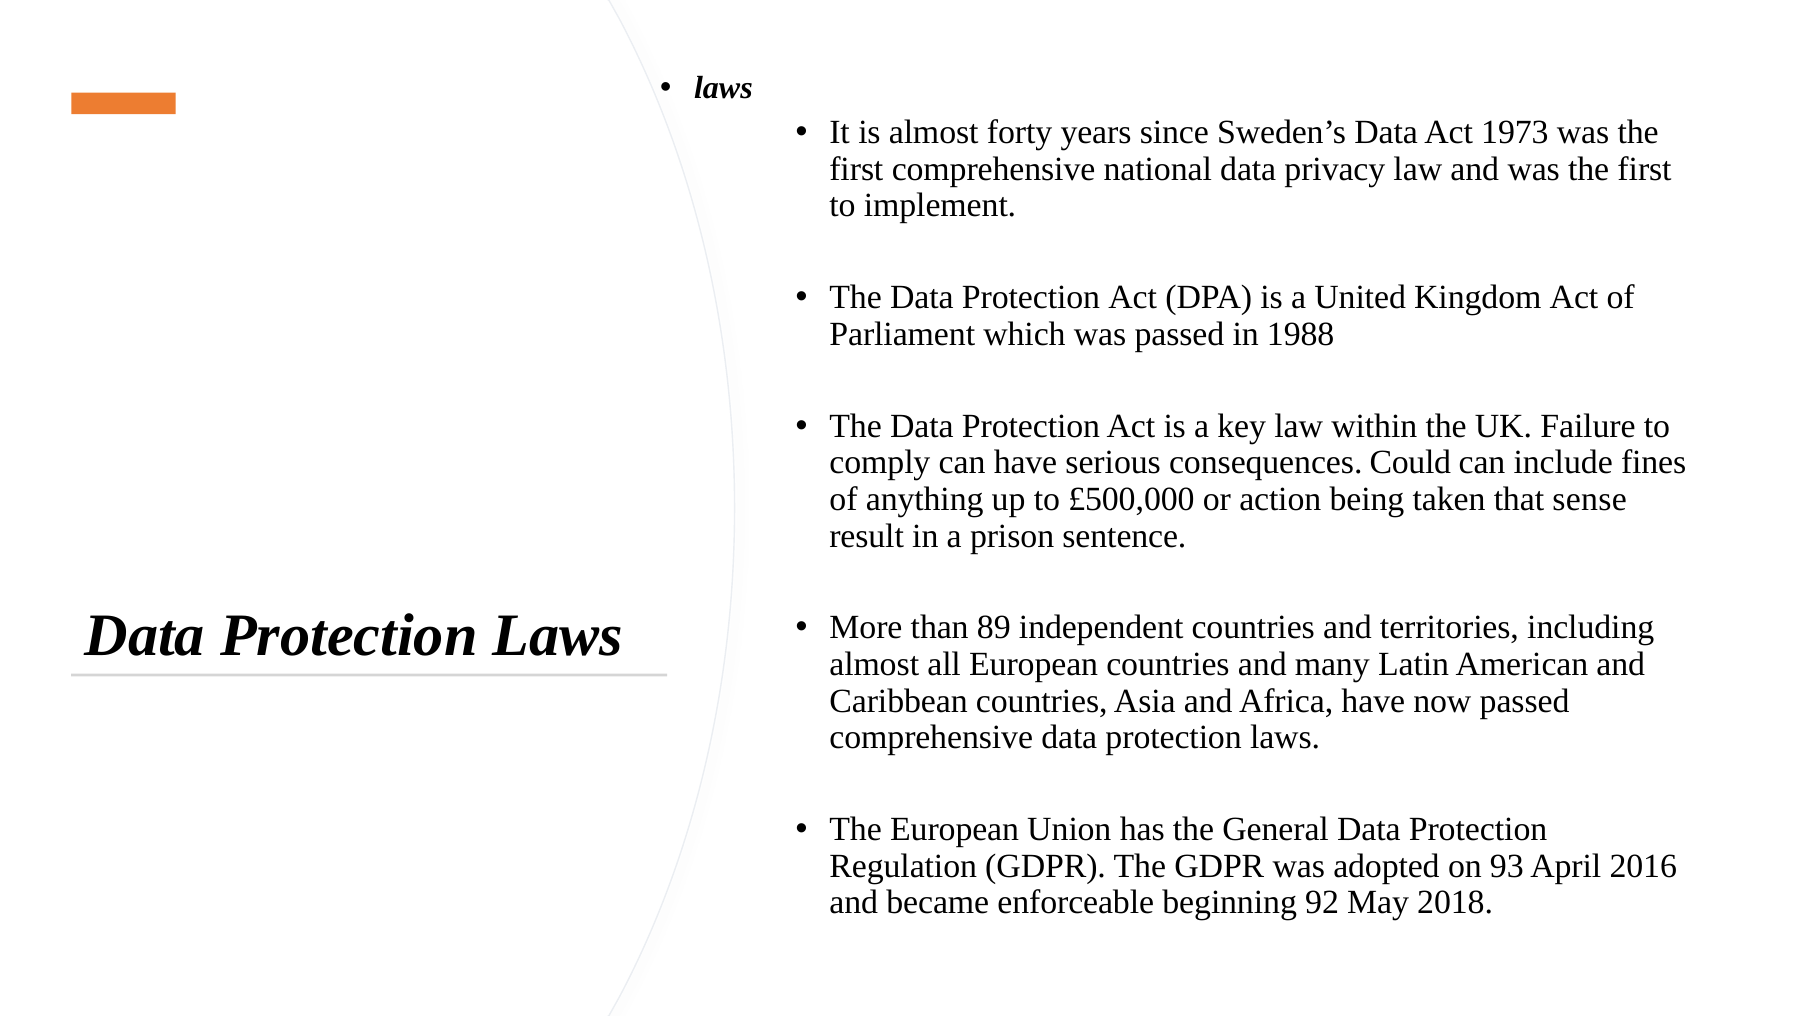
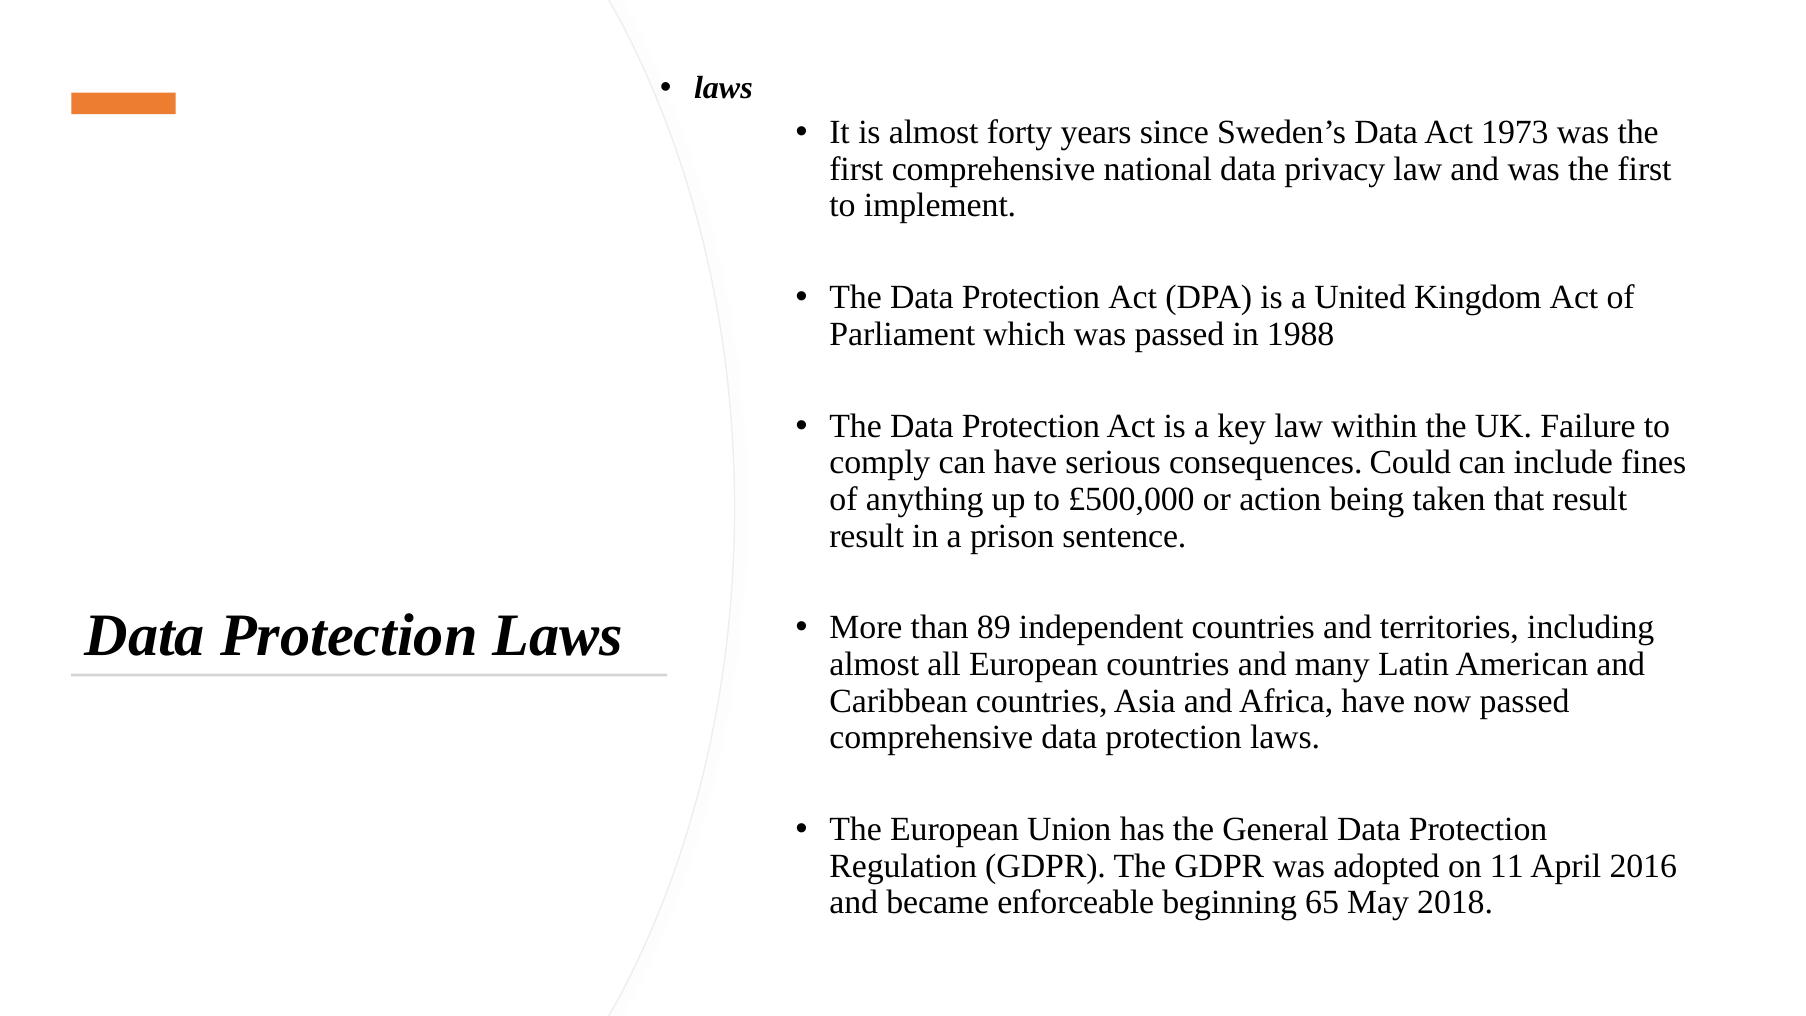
that sense: sense -> result (1590, 499)
93: 93 -> 11 (1507, 866)
92: 92 -> 65 (1322, 903)
